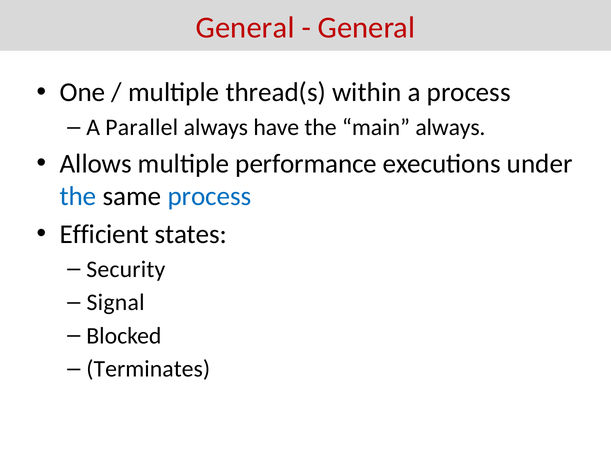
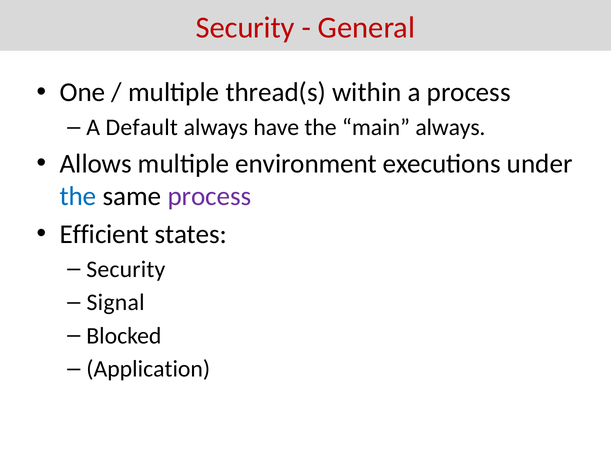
General: General -> Security (245, 28)
Parallel: Parallel -> Default (142, 128)
performance: performance -> environment (306, 164)
process colour: blue -> purple (209, 196)
Terminates: Terminates -> Application (148, 369)
